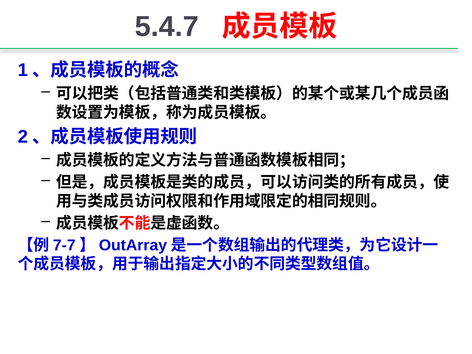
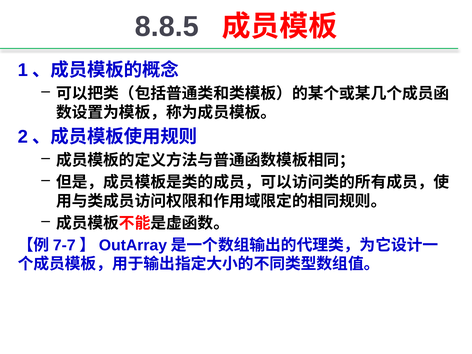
5.4.7: 5.4.7 -> 8.8.5 (167, 27)
